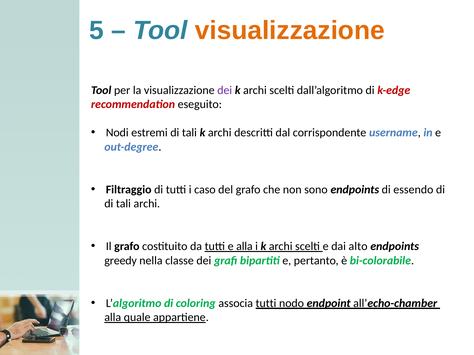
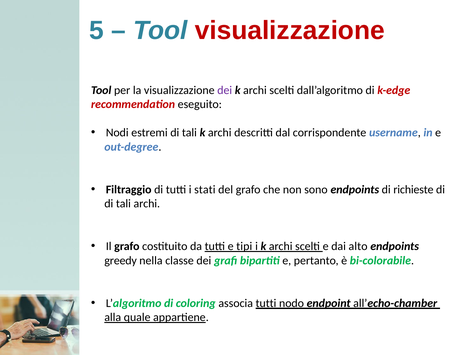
visualizzazione colour: orange -> red (290, 31)
caso: caso -> stati (205, 190)
essendo: essendo -> richieste (413, 190)
e alla: alla -> tipi (244, 247)
